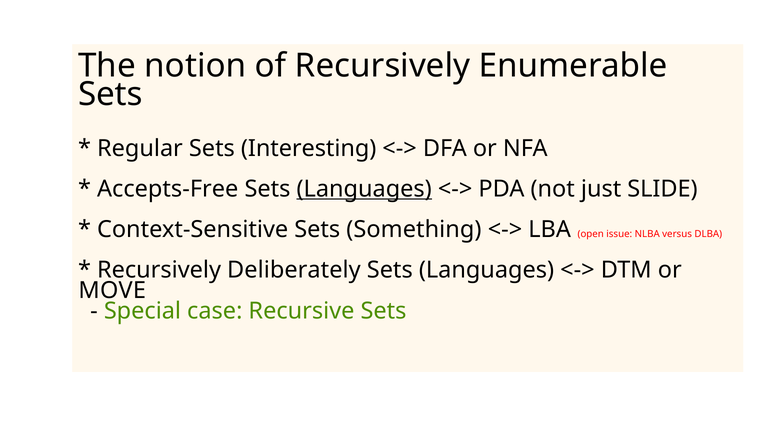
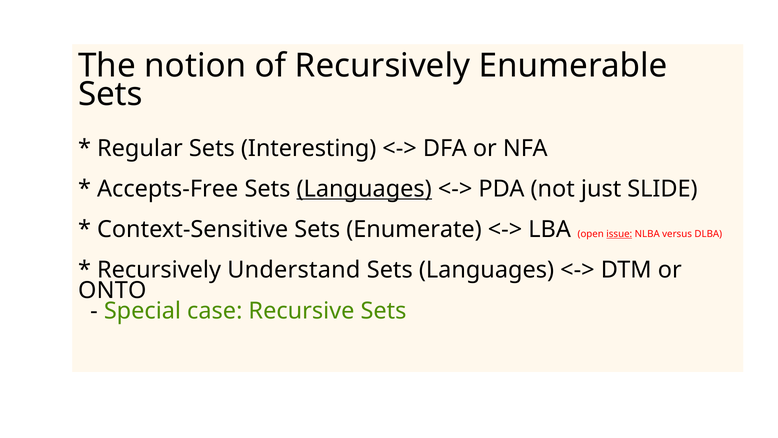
Something: Something -> Enumerate (414, 229)
issue underline: none -> present (619, 234)
Deliberately: Deliberately -> Understand (294, 270)
MOVE: MOVE -> ONTO (112, 290)
